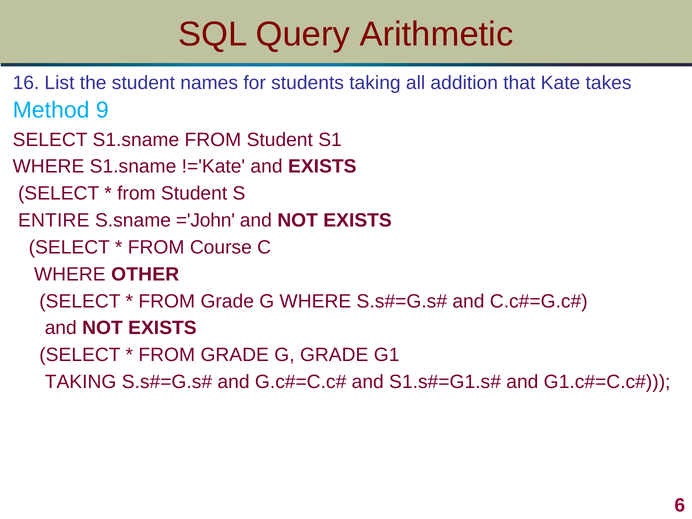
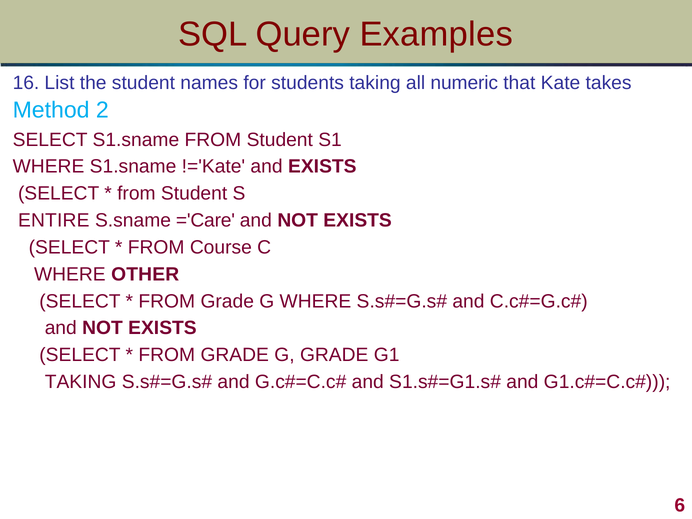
Arithmetic: Arithmetic -> Examples (436, 34)
addition: addition -> numeric (464, 83)
9: 9 -> 2 (102, 110)
='John: ='John -> ='Care (205, 220)
